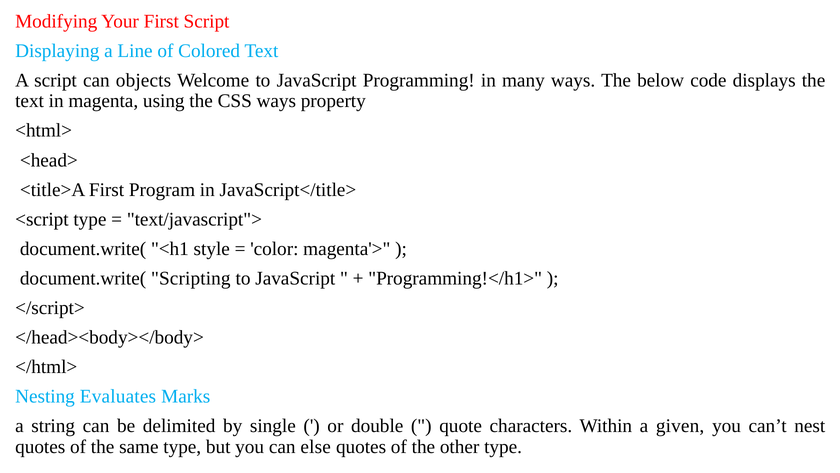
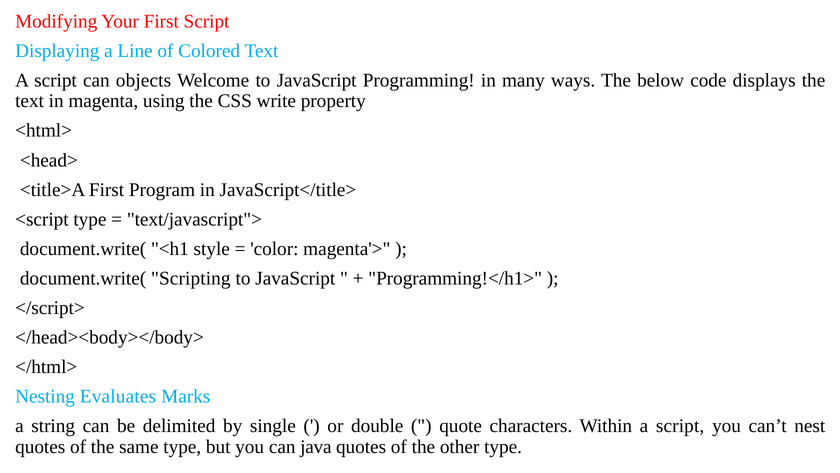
CSS ways: ways -> write (276, 101)
Within a given: given -> script (680, 426)
else: else -> java (316, 446)
